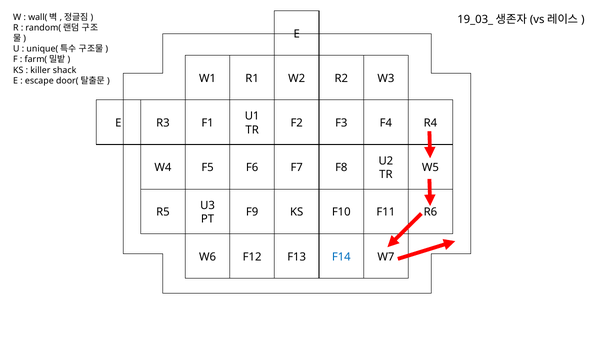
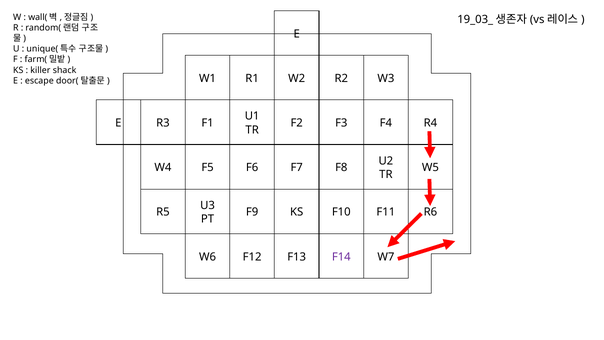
F14 colour: blue -> purple (341, 257)
